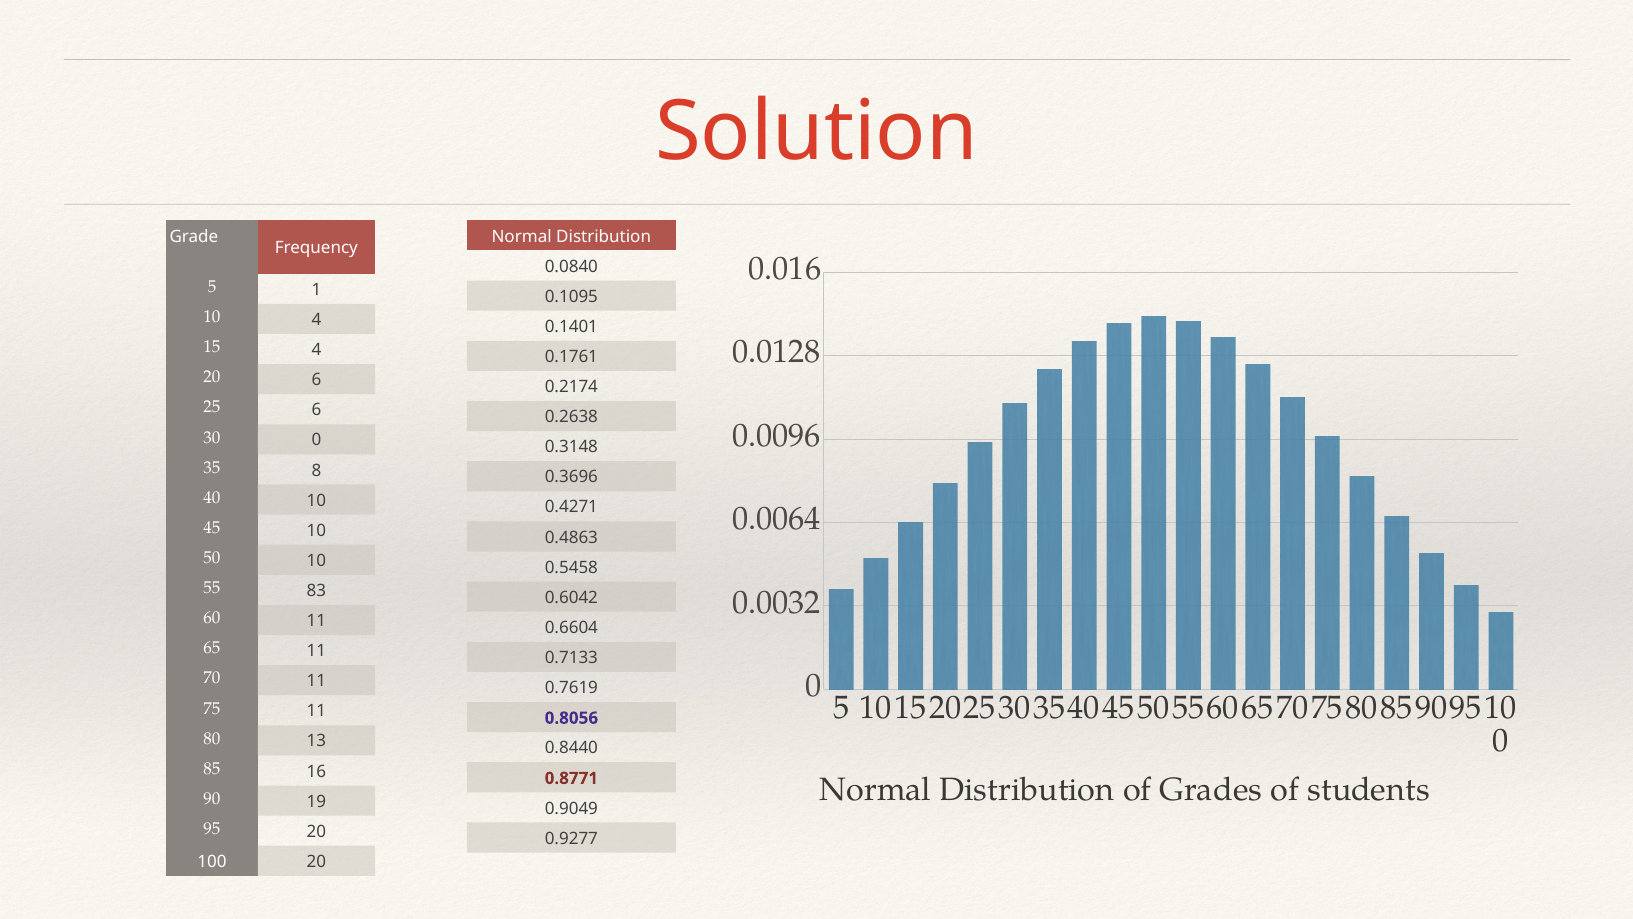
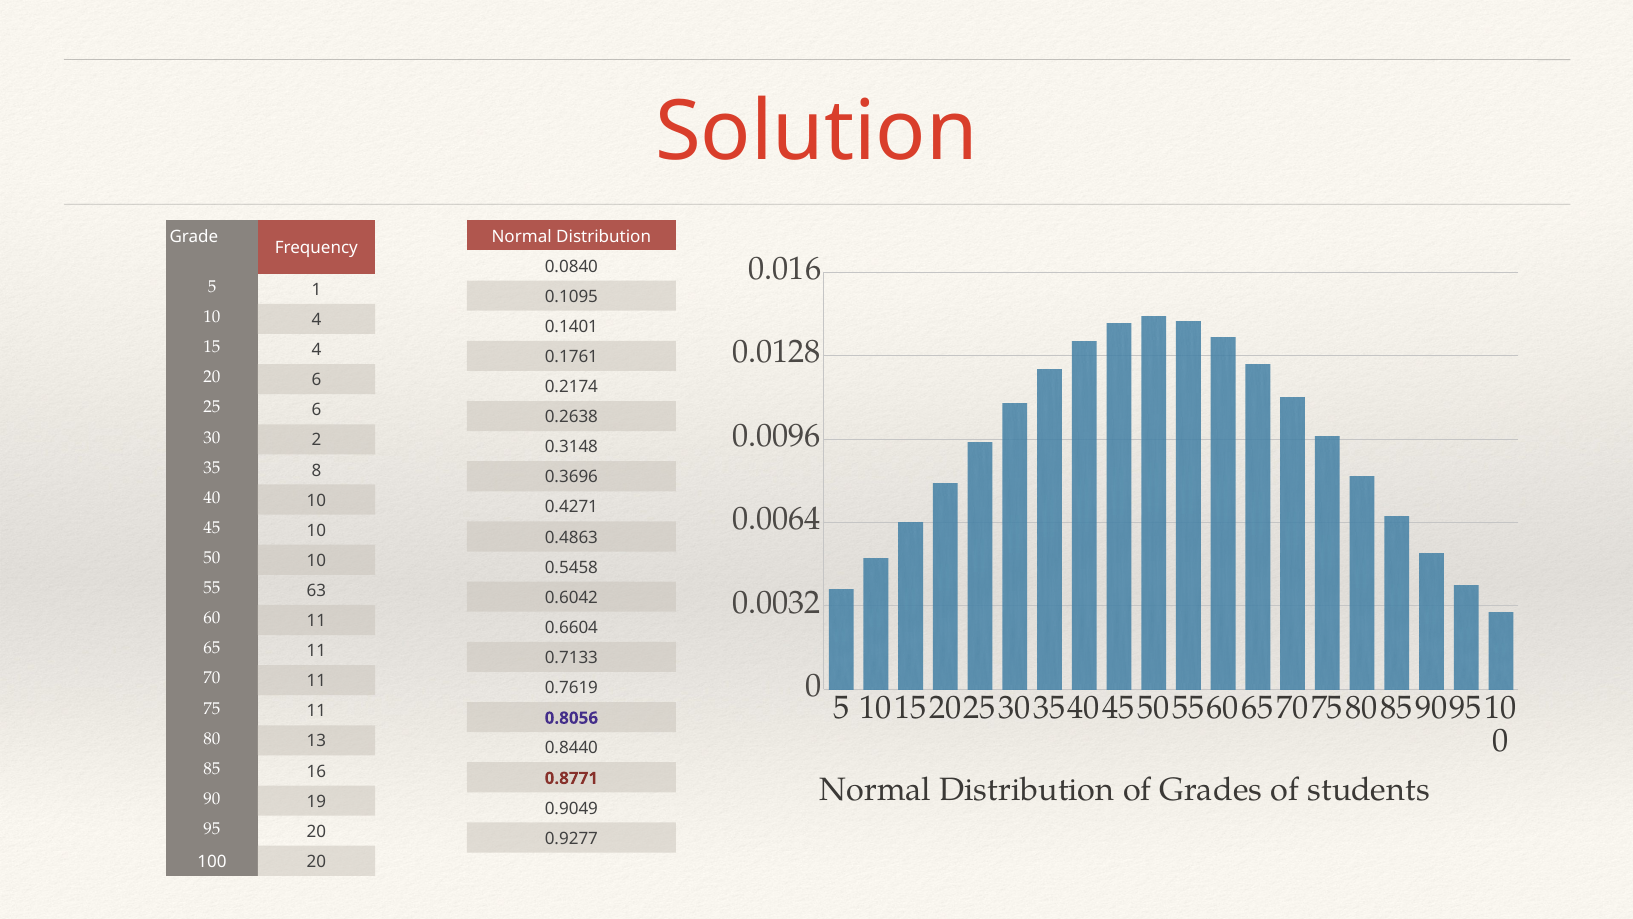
30 0: 0 -> 2 (316, 440)
83: 83 -> 63 (316, 591)
